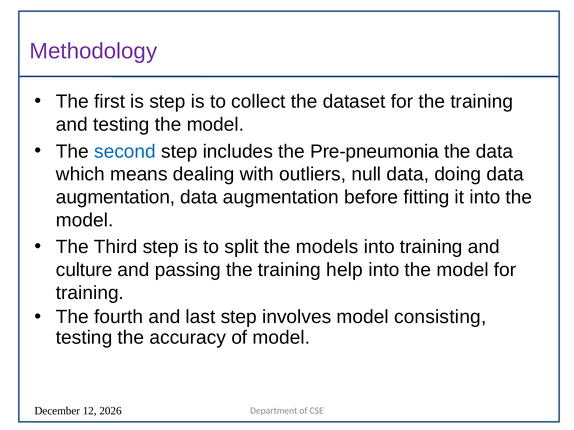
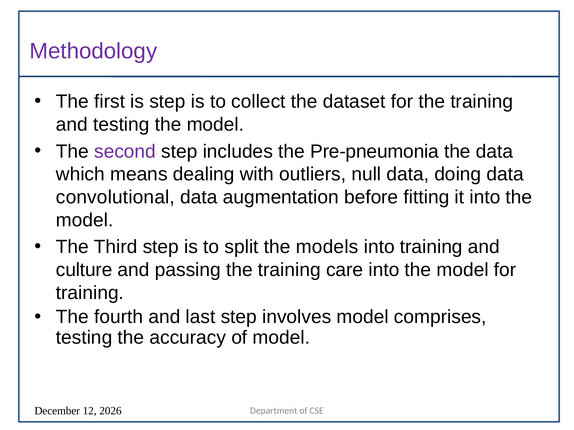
second colour: blue -> purple (125, 152)
augmentation: augmentation -> convolutional (115, 197)
help: help -> care (345, 270)
consisting: consisting -> comprises (440, 317)
